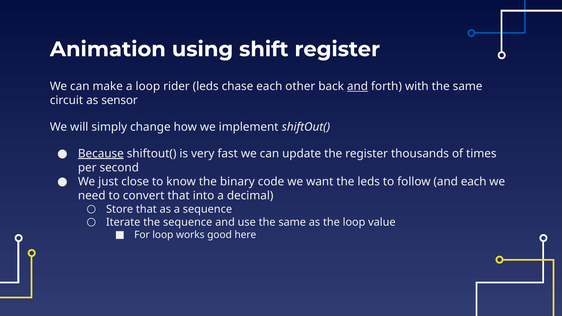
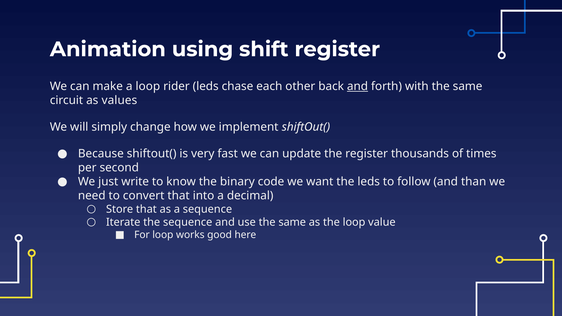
sensor: sensor -> values (119, 100)
Because underline: present -> none (101, 154)
close: close -> write (135, 182)
and each: each -> than (474, 182)
